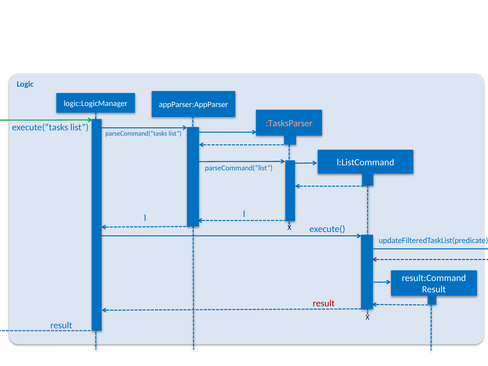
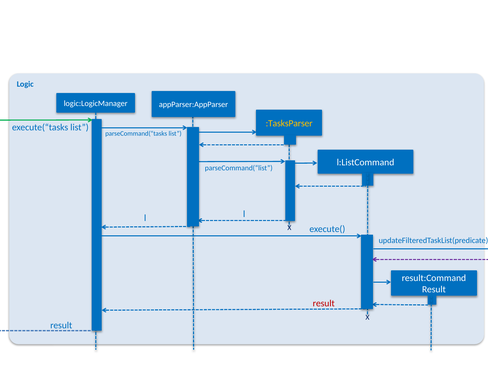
:TasksParser colour: pink -> yellow (289, 123)
